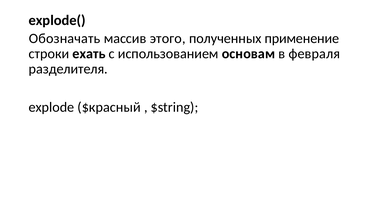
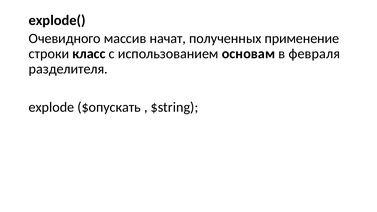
Обозначать: Обозначать -> Очевидного (65, 38)
этого: этого -> начат (168, 38)
ехать: ехать -> класс (89, 54)
$красный: $красный -> $опускать (109, 107)
